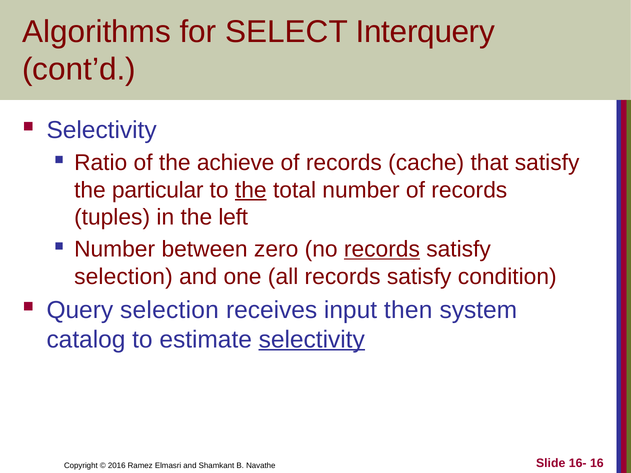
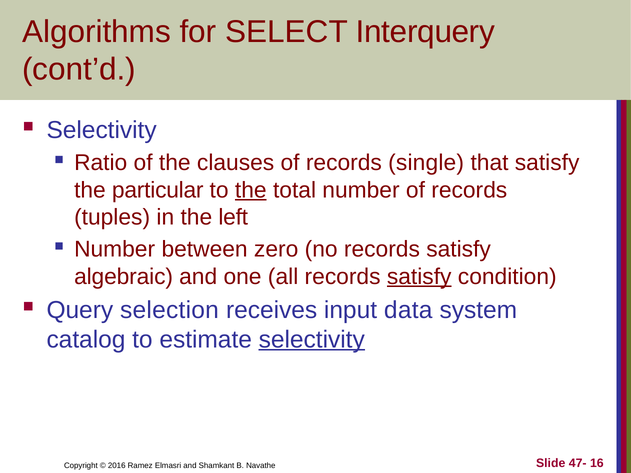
achieve: achieve -> clauses (236, 163)
cache: cache -> single (426, 163)
records underline: present -> none (382, 249)
selection: selection -> algebraic (124, 277)
satisfy underline: none -> present (419, 277)
then: then -> data (408, 310)
16-: 16- -> 47- (578, 464)
